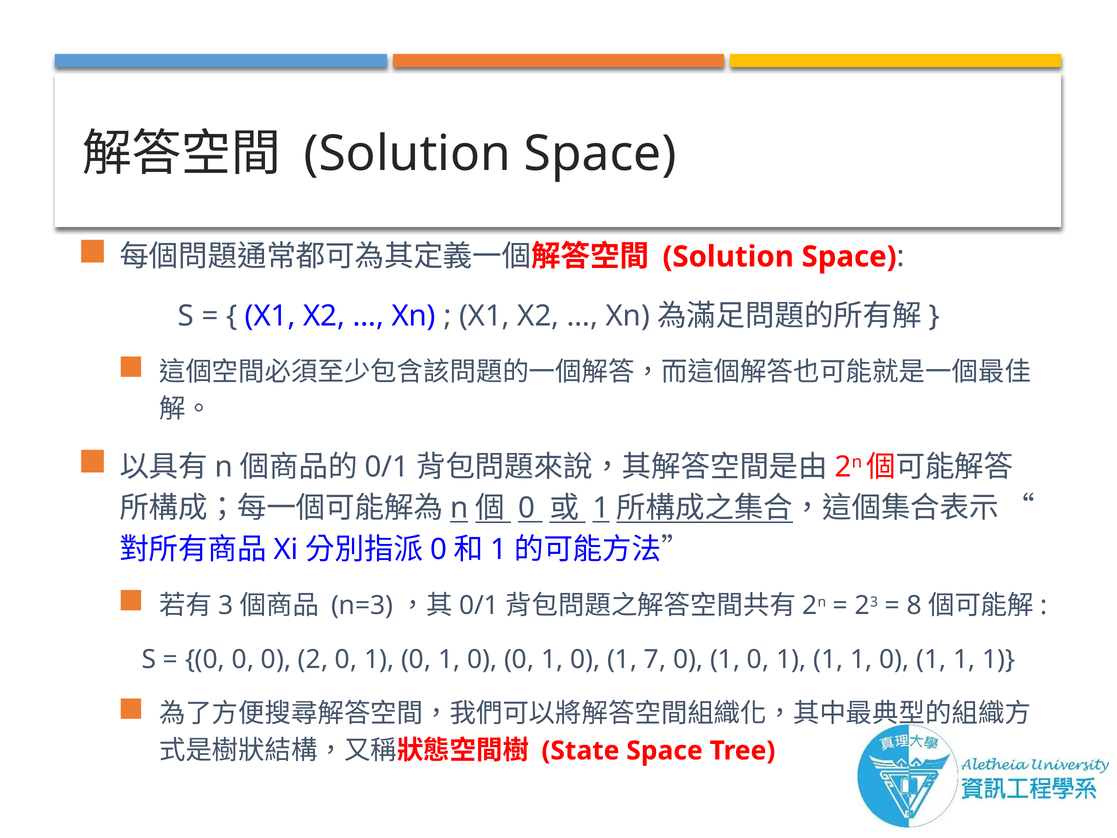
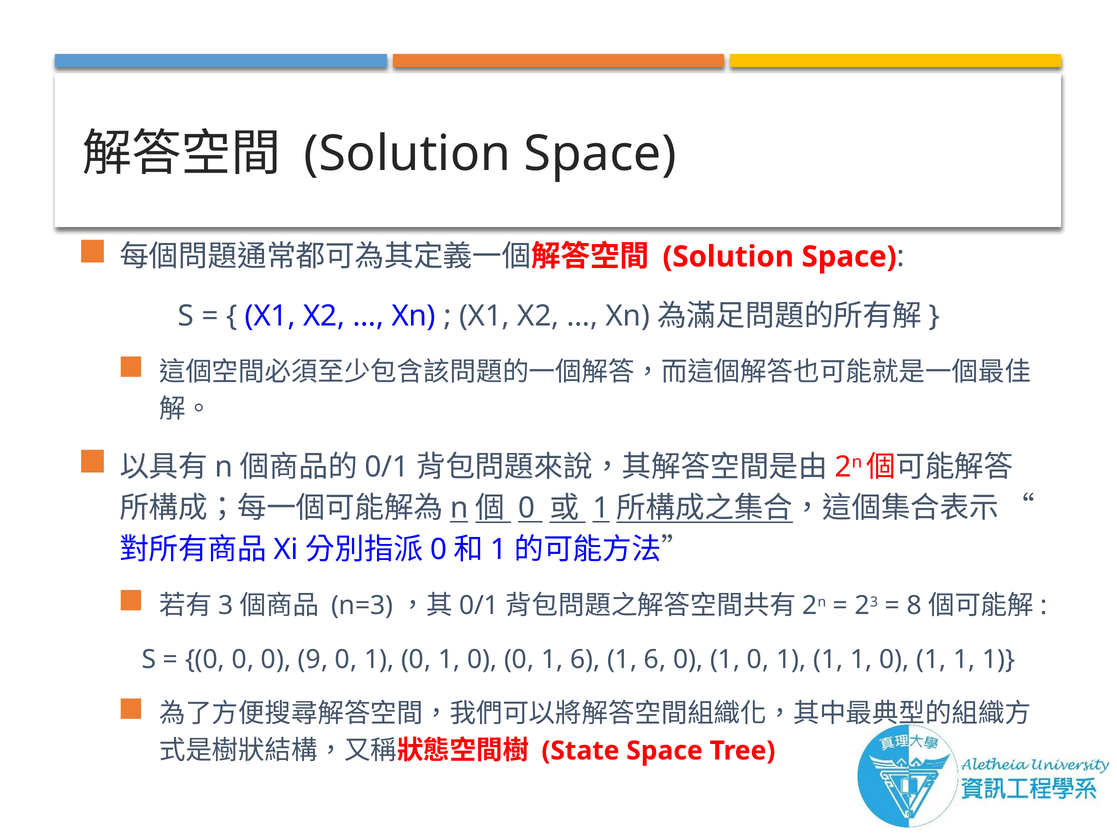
2: 2 -> 9 (313, 659)
0 0 1 0: 0 -> 6 (585, 659)
7: 7 -> 6 (655, 659)
